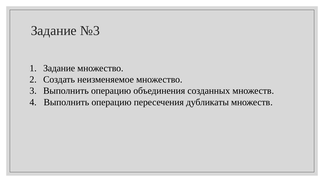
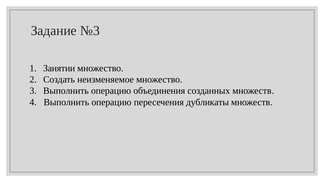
Задание: Задание -> Занятии (59, 68)
